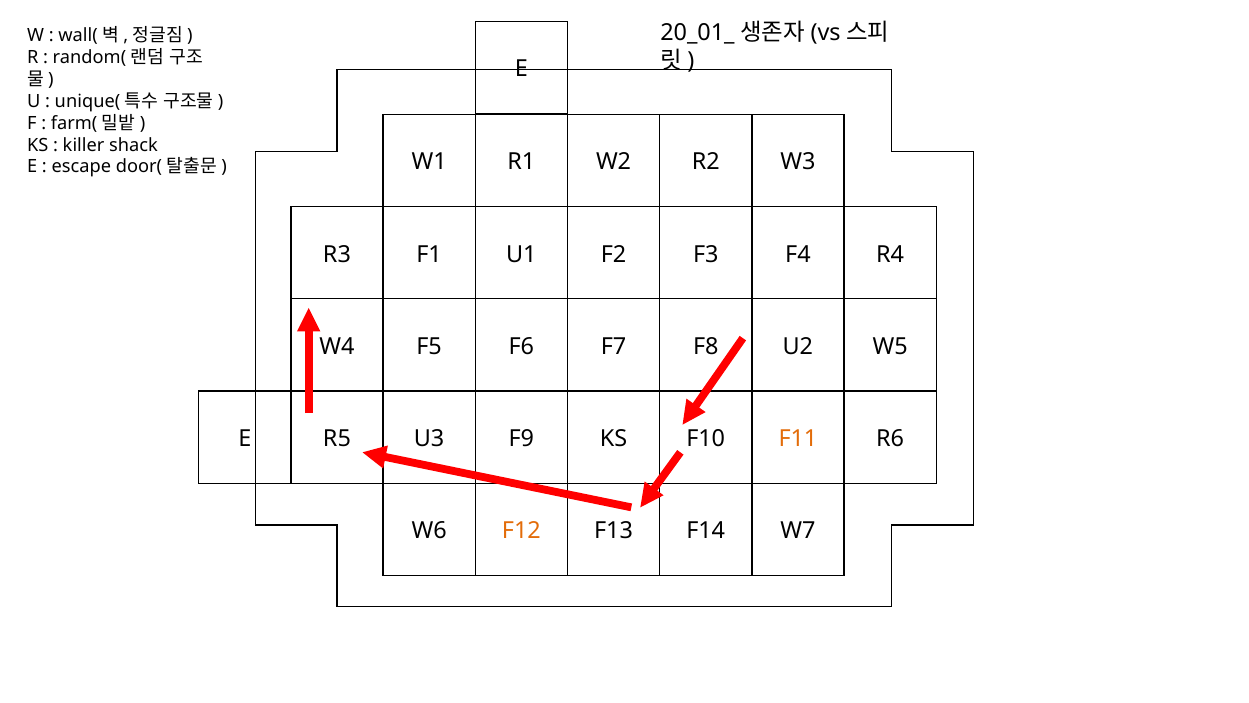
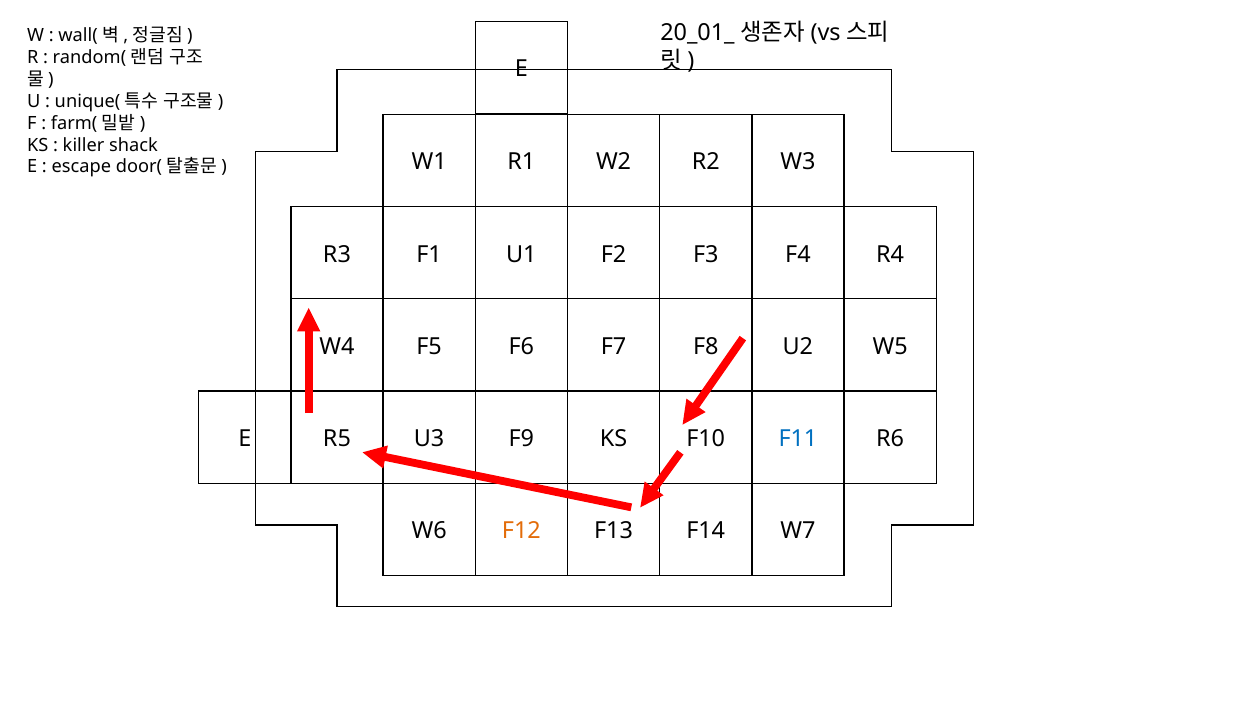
F11 colour: orange -> blue (798, 439)
